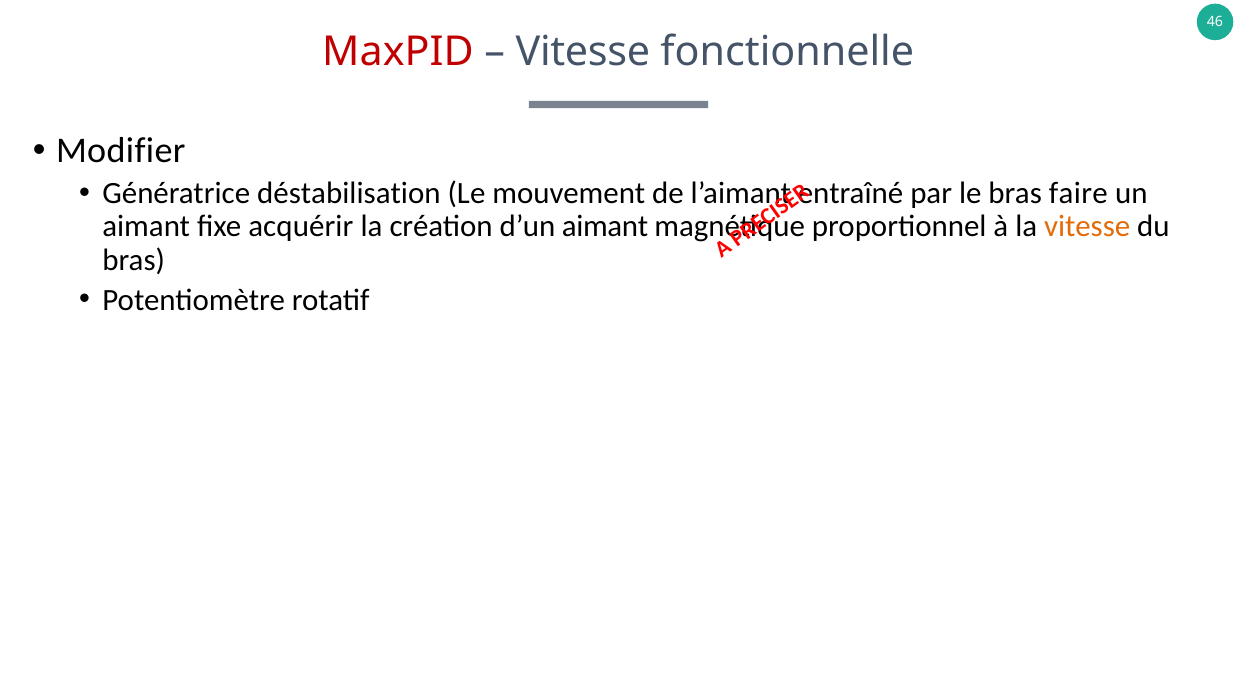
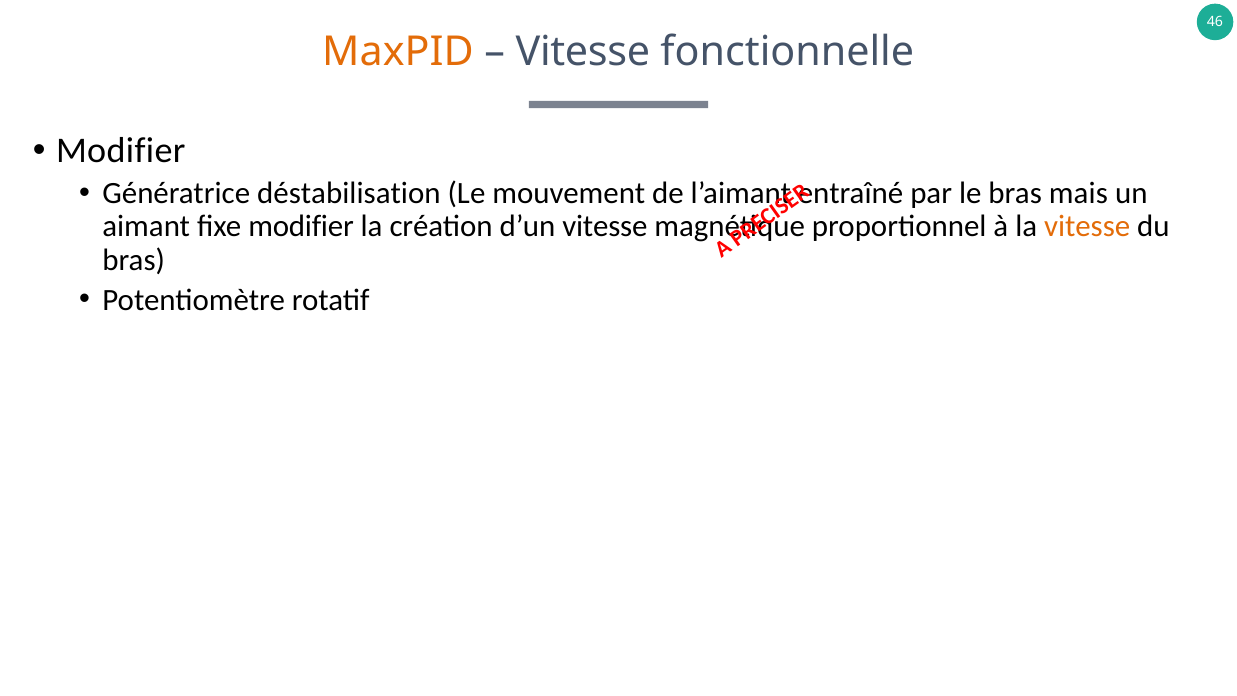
MaxPID colour: red -> orange (398, 52)
faire: faire -> mais (1078, 193)
fixe acquérir: acquérir -> modifier (301, 227)
d’un aimant: aimant -> vitesse (605, 227)
